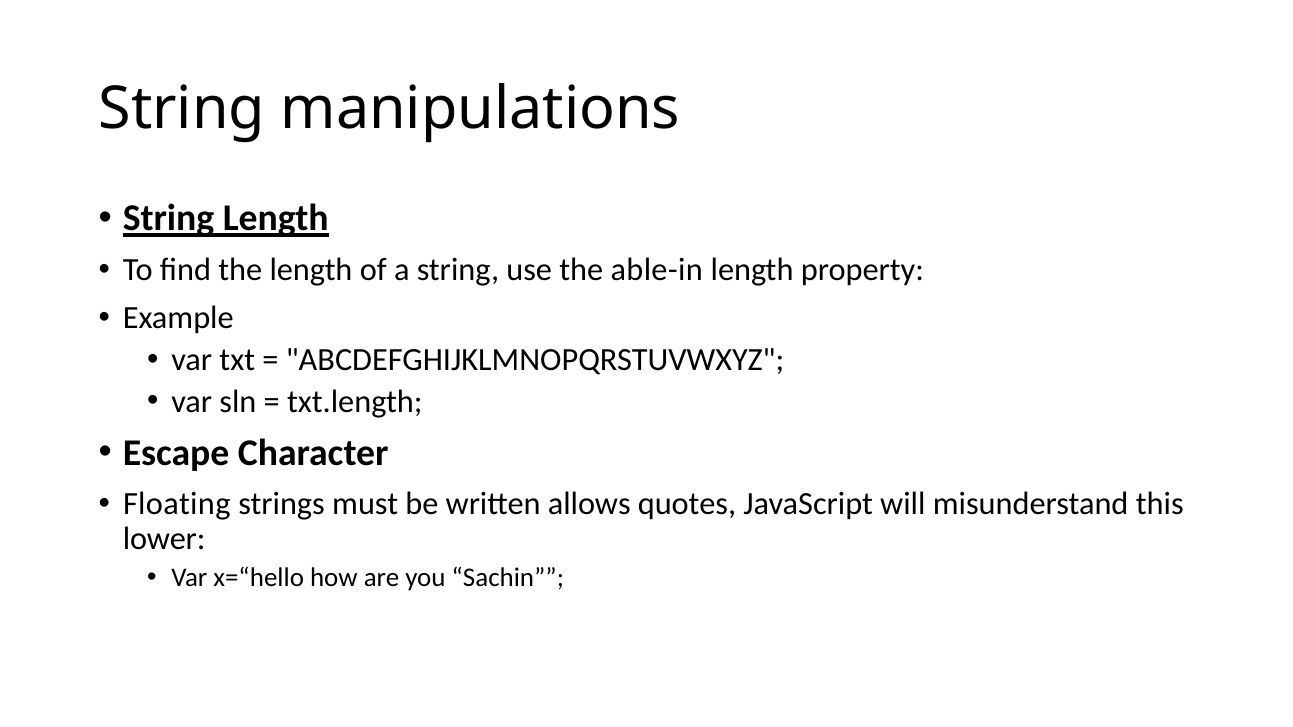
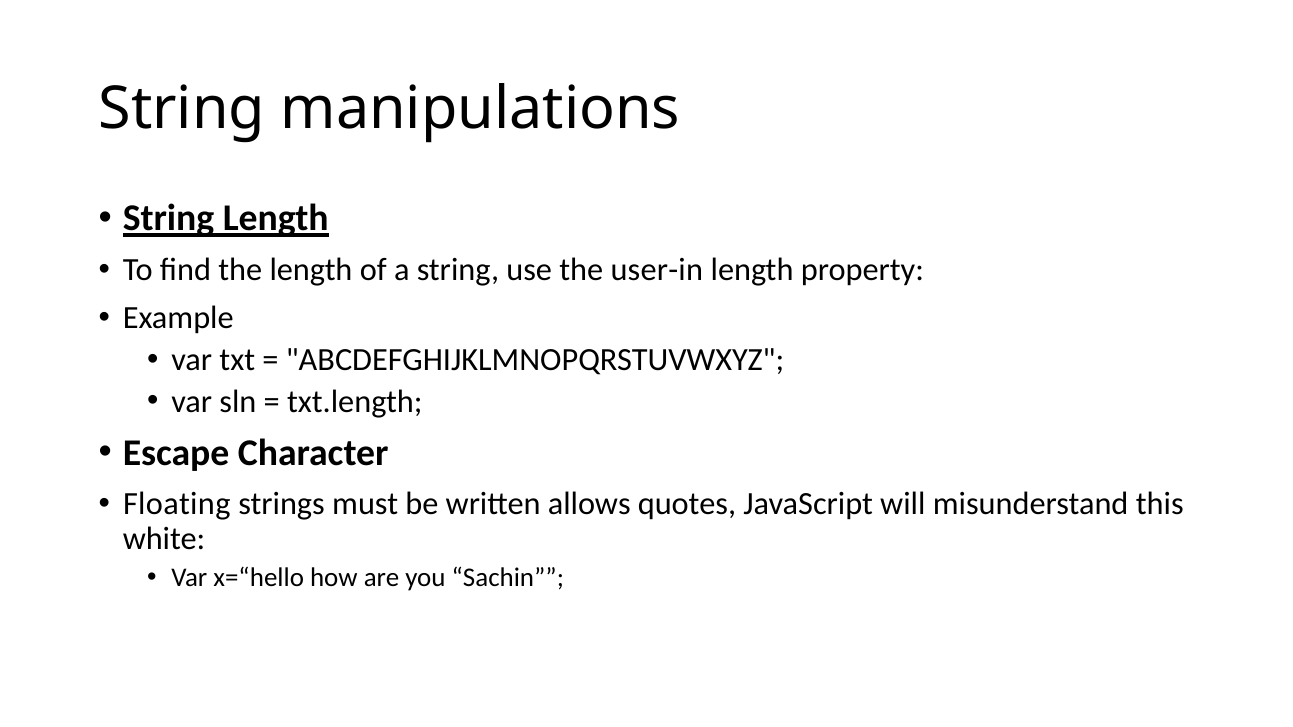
able-in: able-in -> user-in (657, 270)
lower: lower -> white (164, 539)
